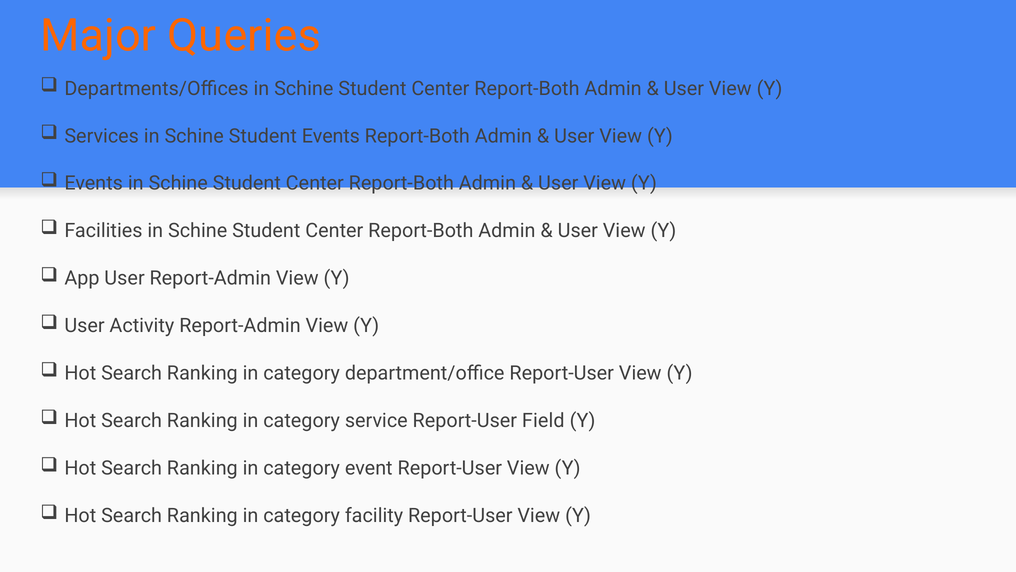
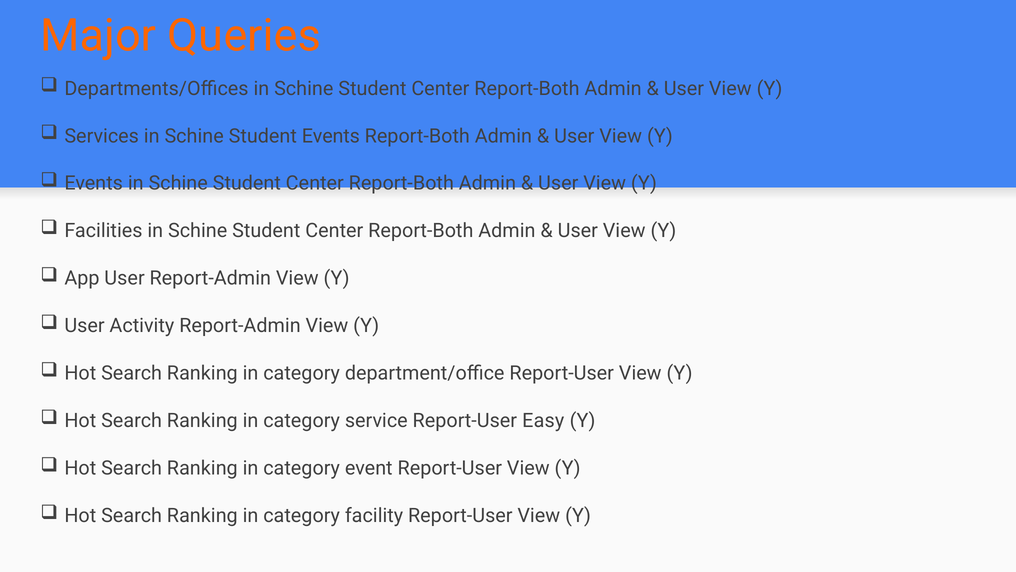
Field: Field -> Easy (543, 421)
